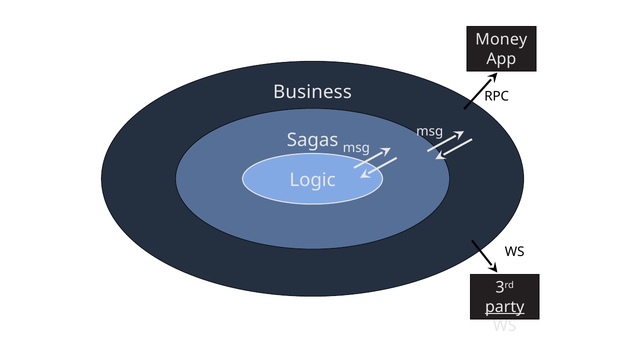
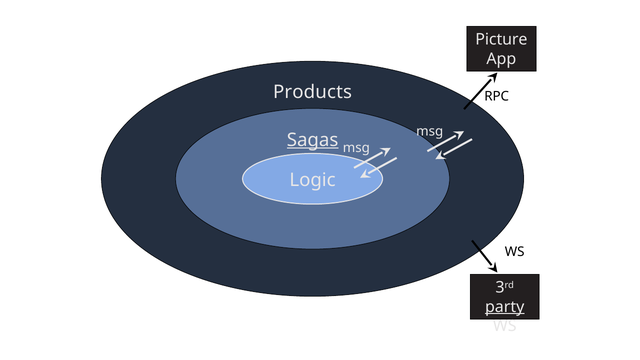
Money: Money -> Picture (501, 40)
Business: Business -> Products (312, 92)
Sagas underline: none -> present (313, 140)
